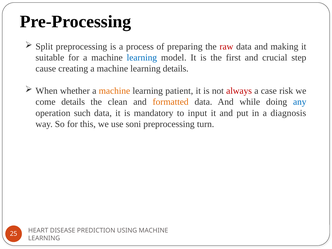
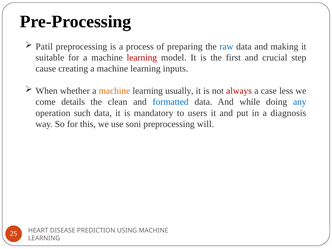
Split: Split -> Patil (44, 47)
raw colour: red -> blue (226, 47)
learning colour: blue -> red (142, 58)
learning details: details -> inputs (176, 69)
patient: patient -> usually (179, 91)
risk: risk -> less (286, 91)
formatted colour: orange -> blue (171, 102)
input: input -> users (197, 113)
turn: turn -> will (205, 124)
